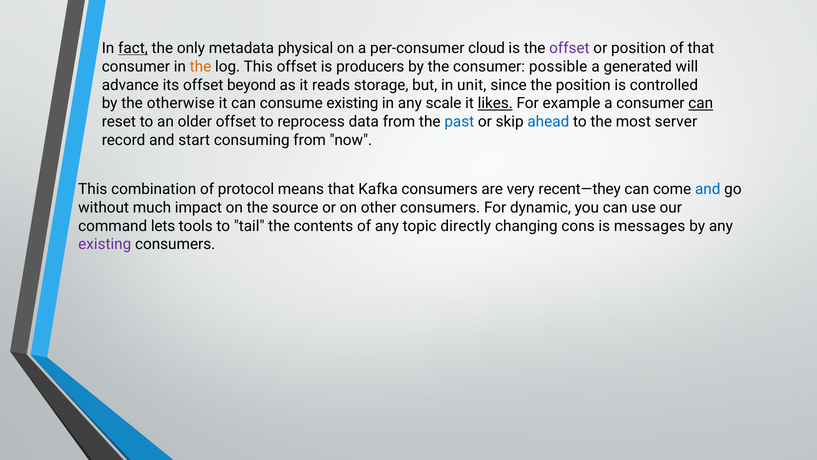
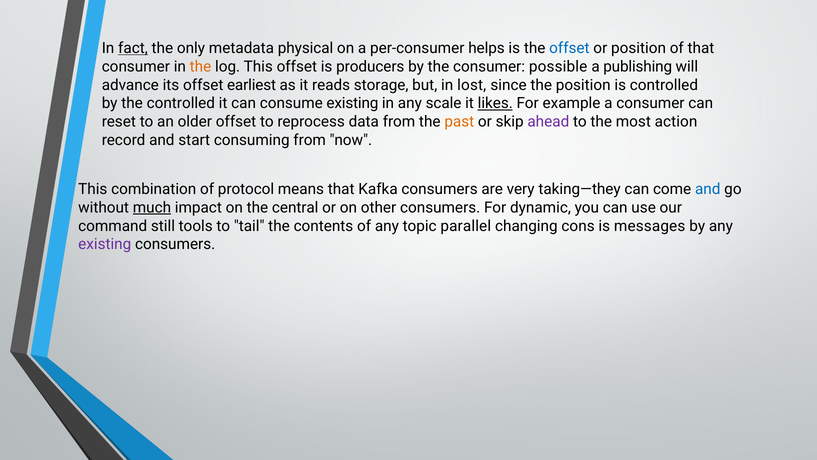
cloud: cloud -> helps (486, 48)
offset colour: purple -> blue (569, 48)
generated: generated -> publishing (638, 67)
beyond: beyond -> earliest (252, 85)
unit: unit -> lost (472, 85)
the otherwise: otherwise -> controlled (181, 103)
can underline: present -> none (701, 103)
past colour: blue -> orange (459, 122)
ahead colour: blue -> purple (548, 122)
server: server -> action (676, 122)
recent—they: recent—they -> taking—they (580, 189)
much underline: none -> present (152, 207)
source: source -> central (295, 207)
lets: lets -> still (163, 226)
directly: directly -> parallel (466, 226)
